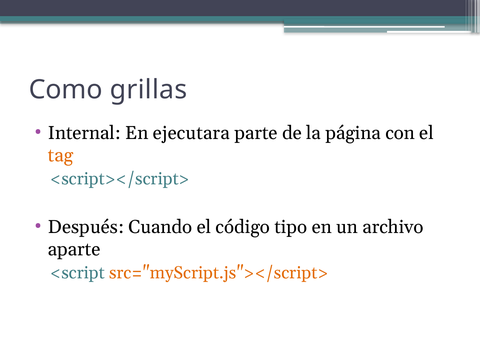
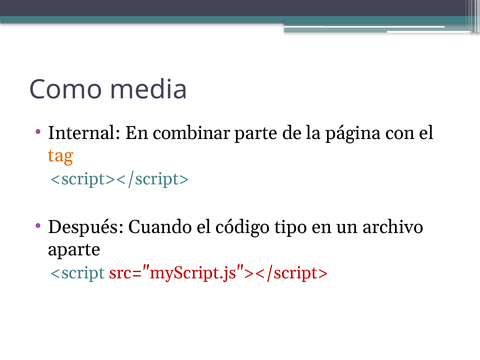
grillas: grillas -> media (149, 90)
ejecutara: ejecutara -> combinar (192, 133)
src="myScript.js"></script> colour: orange -> red (219, 273)
